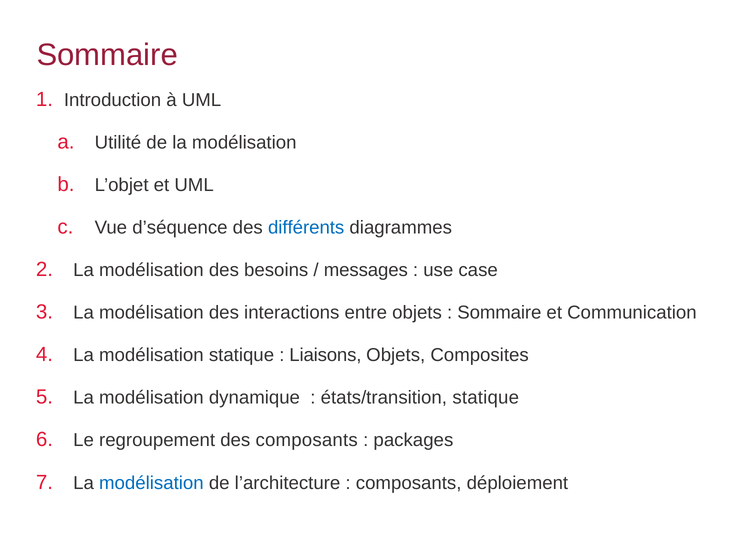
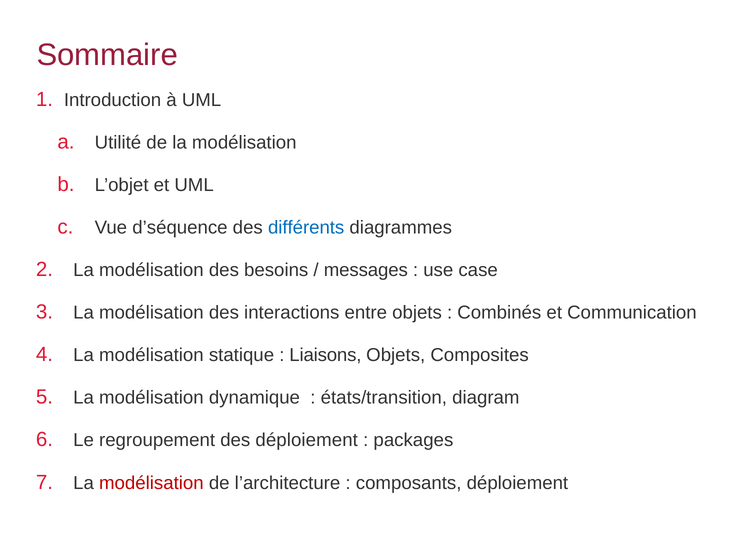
Sommaire: Sommaire -> Combinés (499, 313)
états/transition statique: statique -> diagram (486, 398)
des composants: composants -> déploiement (307, 441)
modélisation colour: blue -> red (151, 483)
